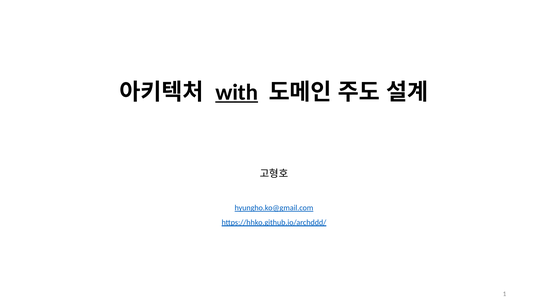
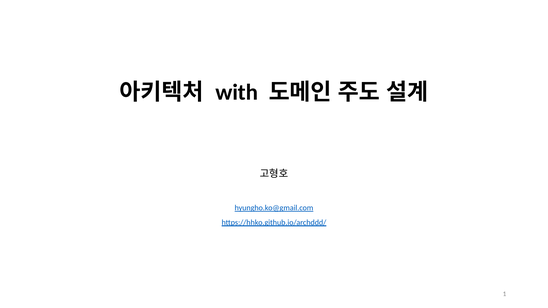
with underline: present -> none (237, 92)
